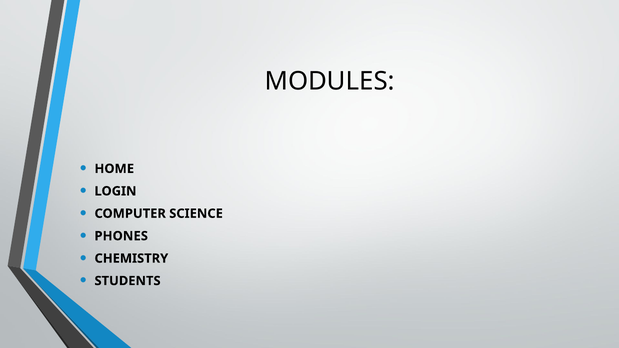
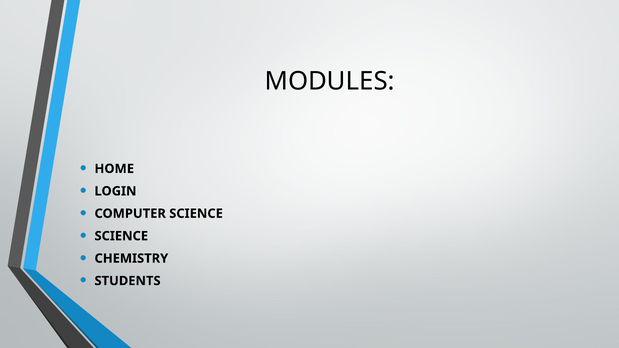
PHONES: PHONES -> SCIENCE (121, 236)
